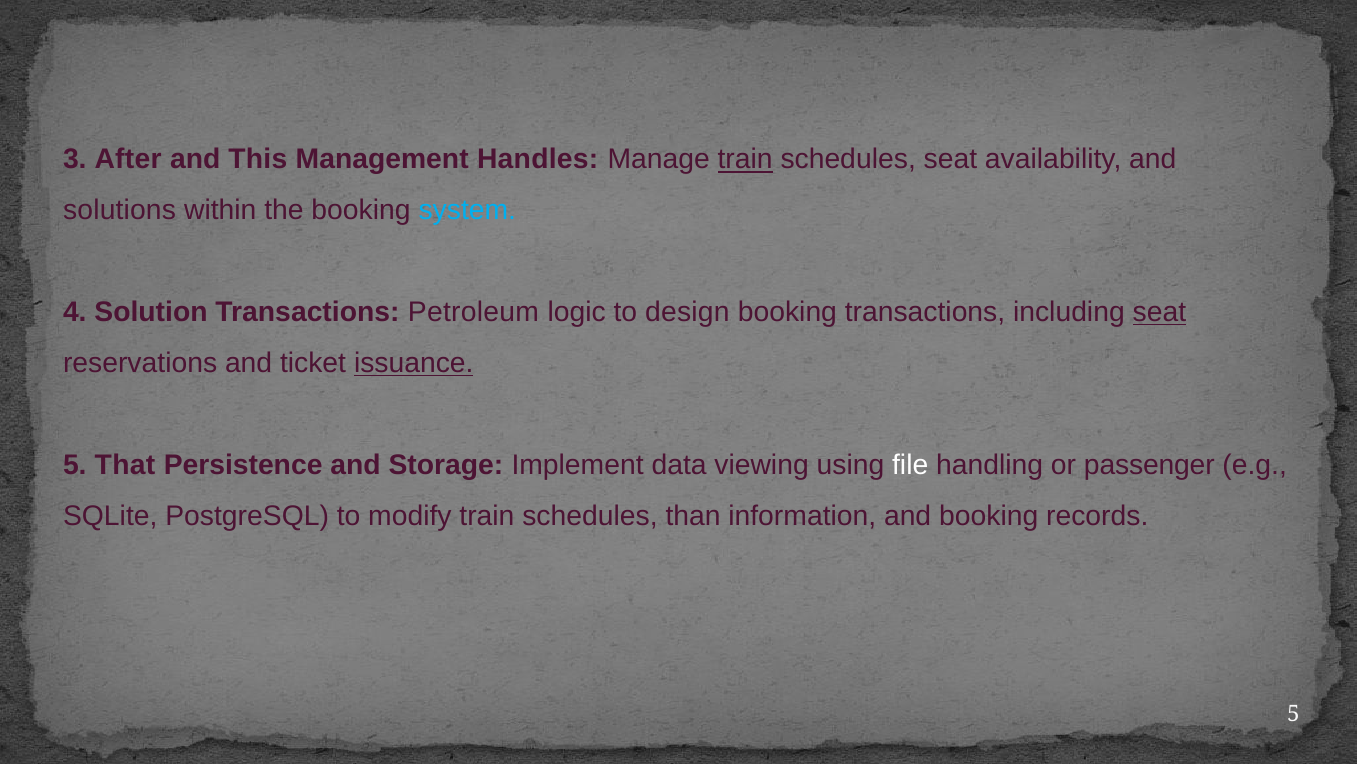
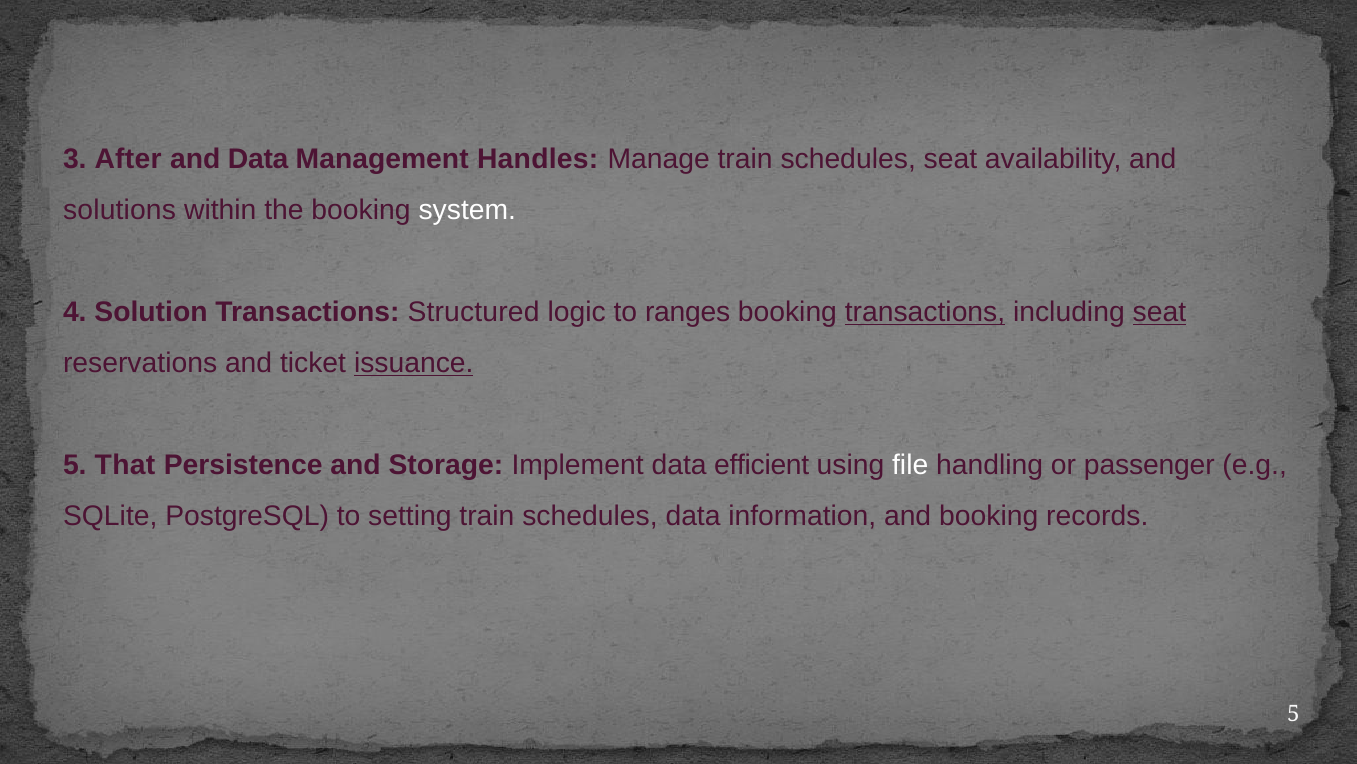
and This: This -> Data (258, 159)
train underline: present -> none (745, 159)
system colour: light blue -> white (467, 210)
Petroleum: Petroleum -> Structured (474, 312)
design: design -> ranges (688, 312)
transactions underline: none -> present (925, 312)
viewing: viewing -> efficient (762, 465)
modify: modify -> setting (410, 516)
schedules than: than -> data (693, 516)
